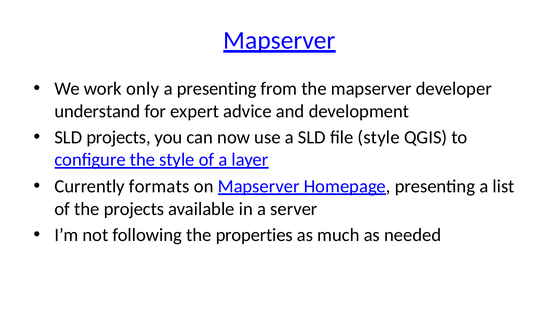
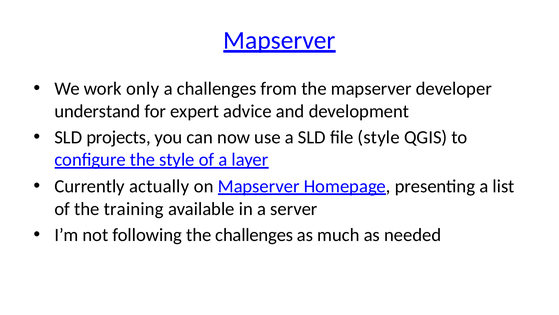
a presenting: presenting -> challenges (217, 89)
formats: formats -> actually (159, 186)
the projects: projects -> training (134, 209)
the properties: properties -> challenges (254, 235)
